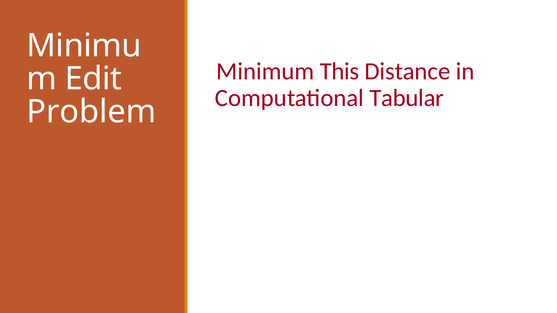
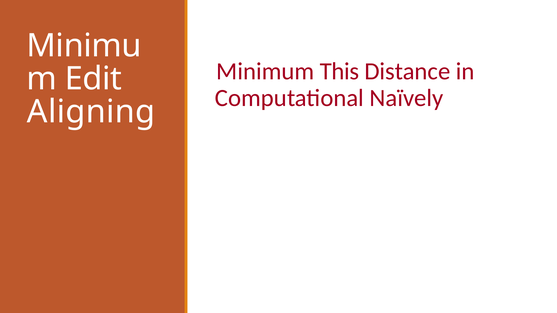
Tabular: Tabular -> Naïvely (406, 98)
Problem: Problem -> Aligning (91, 112)
